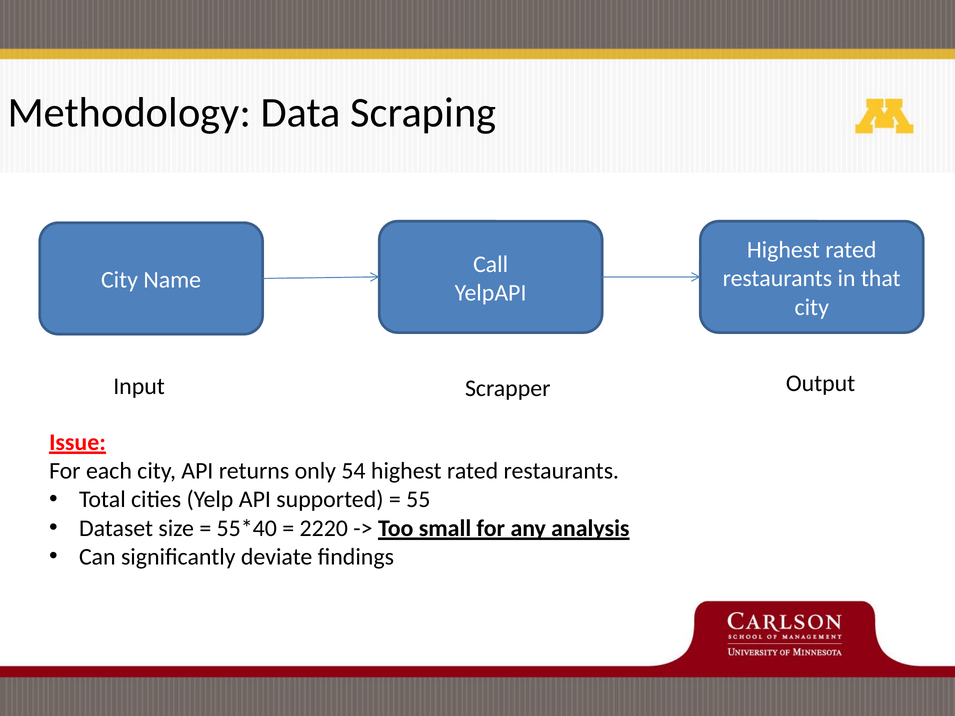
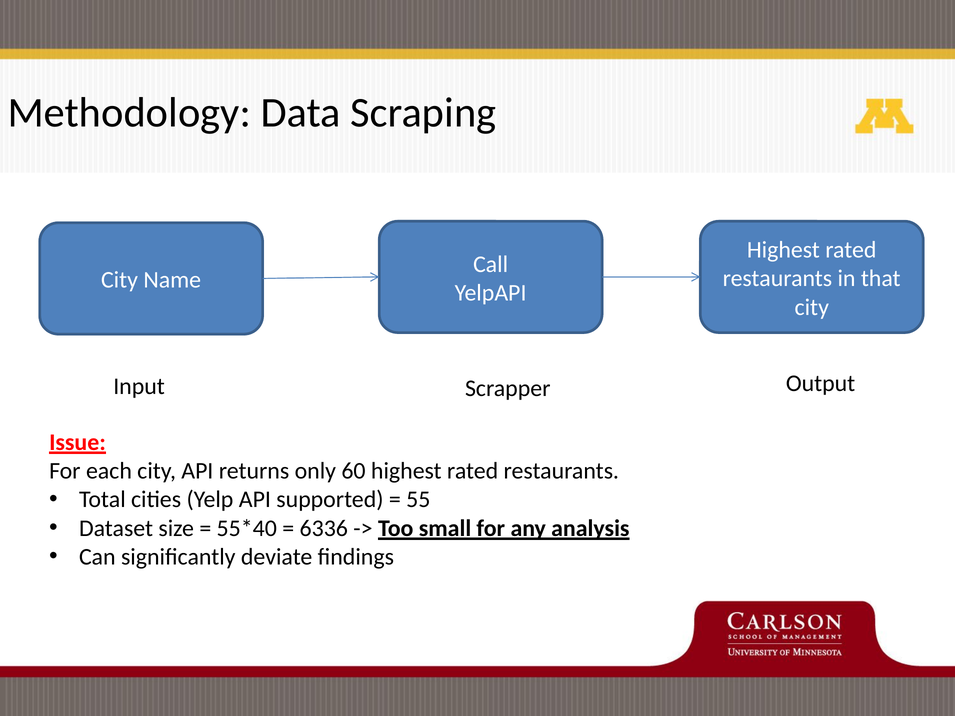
54: 54 -> 60 (353, 471)
2220: 2220 -> 6336 (324, 528)
